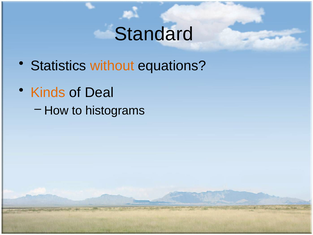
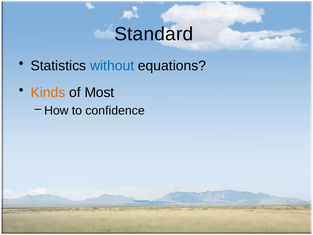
without colour: orange -> blue (112, 66)
Deal: Deal -> Most (99, 92)
histograms: histograms -> confidence (115, 110)
